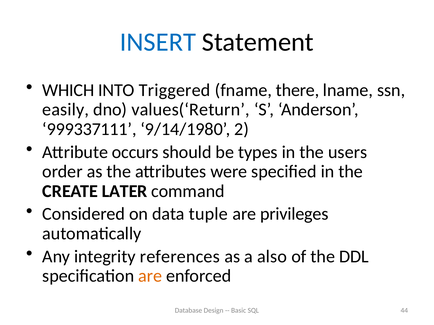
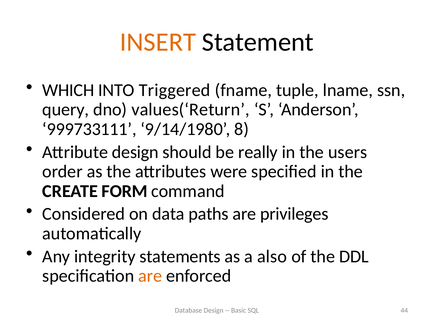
INSERT colour: blue -> orange (158, 42)
there: there -> tuple (297, 90)
easily: easily -> query (66, 110)
999337111: 999337111 -> 999733111 (89, 129)
2: 2 -> 8 (242, 129)
Attribute occurs: occurs -> design (135, 152)
types: types -> really (258, 152)
LATER: LATER -> FORM (125, 191)
tuple: tuple -> paths (209, 214)
references: references -> statements (180, 257)
